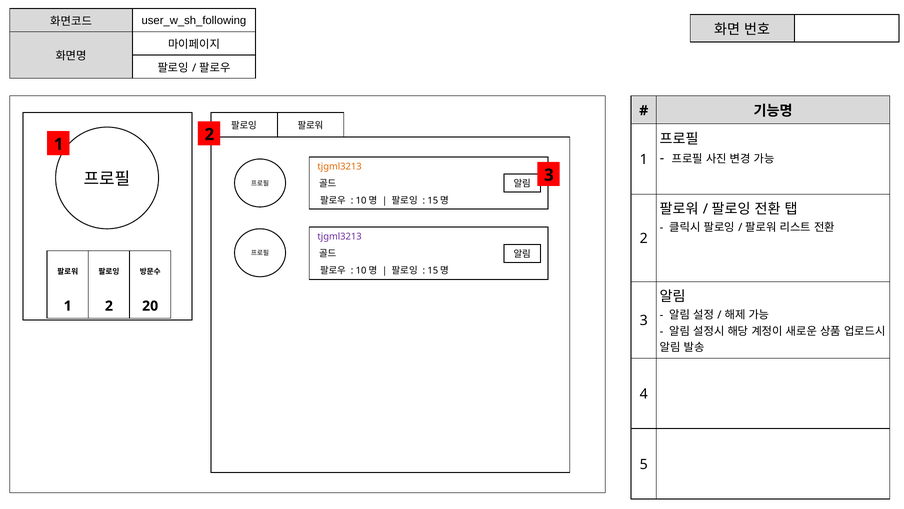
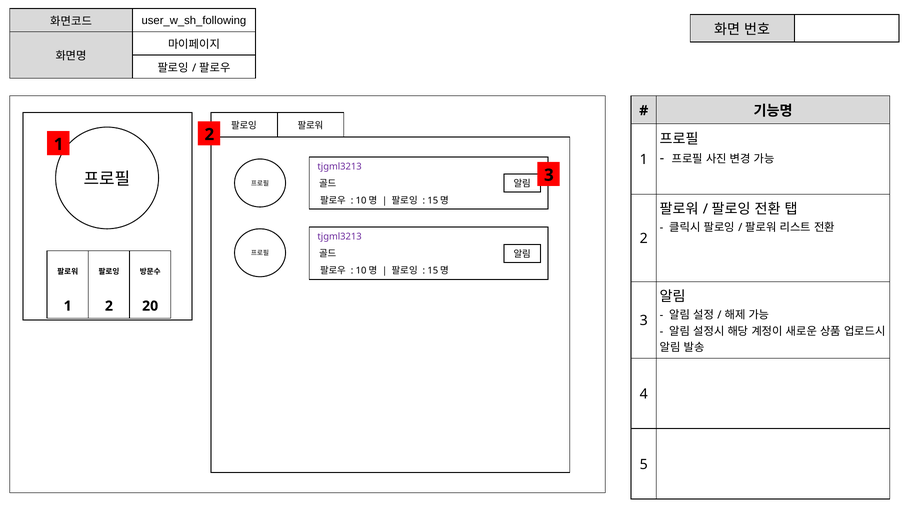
tjgml3213 colour: orange -> purple (340, 166)
